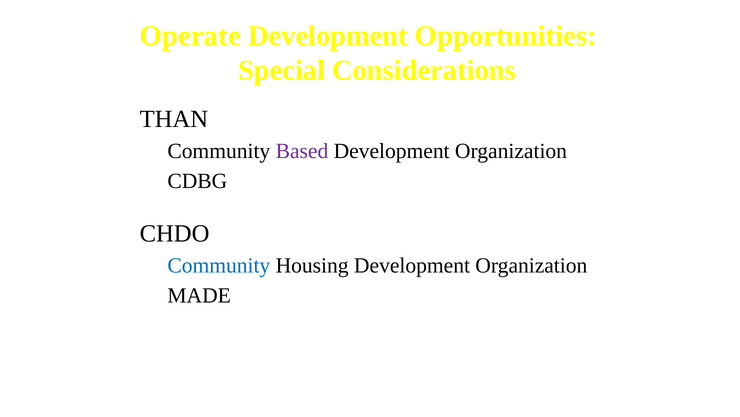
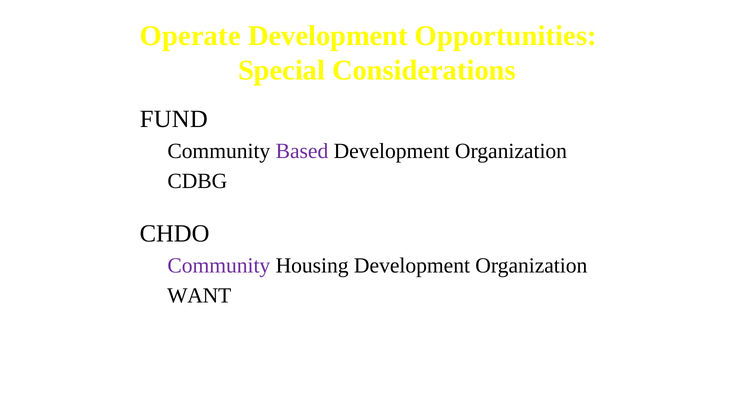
THAN: THAN -> FUND (174, 119)
Community colour: blue -> purple (219, 265)
MADE: MADE -> WANT (199, 295)
